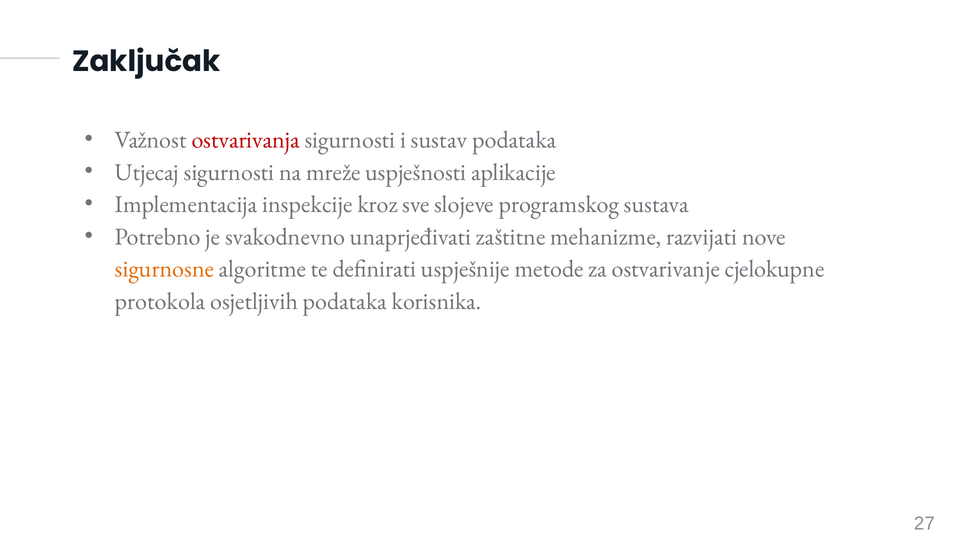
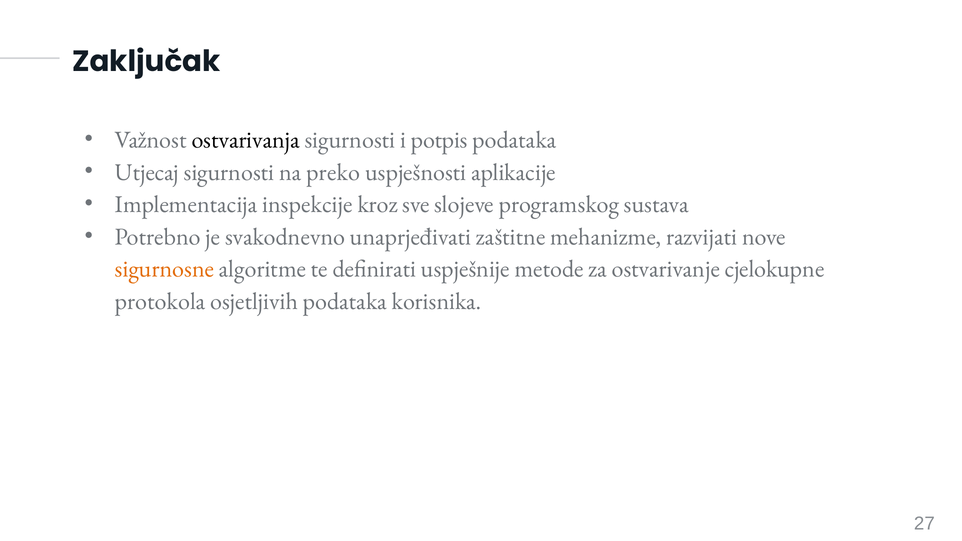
ostvarivanja colour: red -> black (246, 140)
sustav: sustav -> potpis (439, 140)
mreže: mreže -> preko (333, 172)
